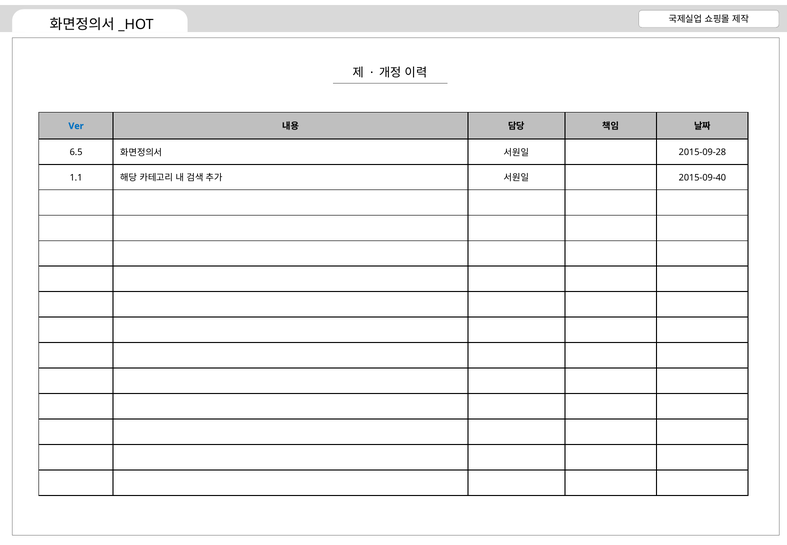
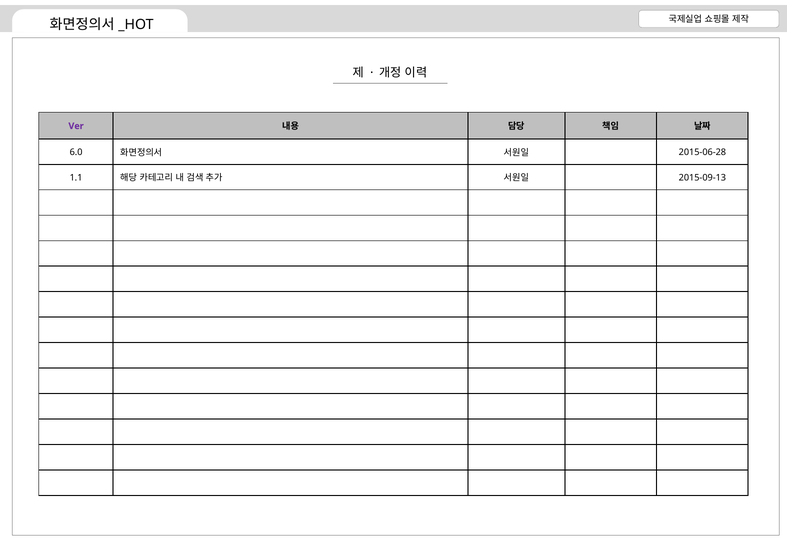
Ver colour: blue -> purple (76, 126)
6.5: 6.5 -> 6.0 (76, 152)
2015-09-28: 2015-09-28 -> 2015-06-28 (702, 152)
2015-09-40: 2015-09-40 -> 2015-09-13 (702, 178)
